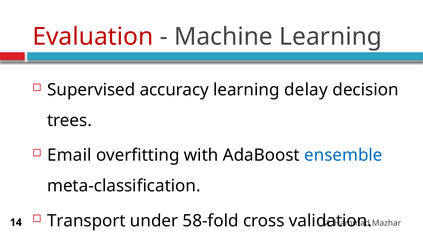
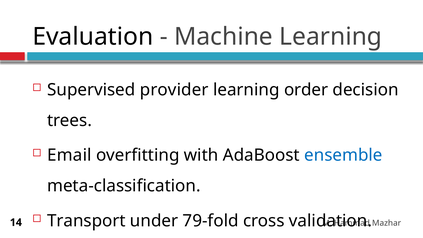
Evaluation colour: red -> black (93, 37)
accuracy: accuracy -> provider (174, 90)
delay: delay -> order (306, 90)
58-fold: 58-fold -> 79-fold (211, 221)
